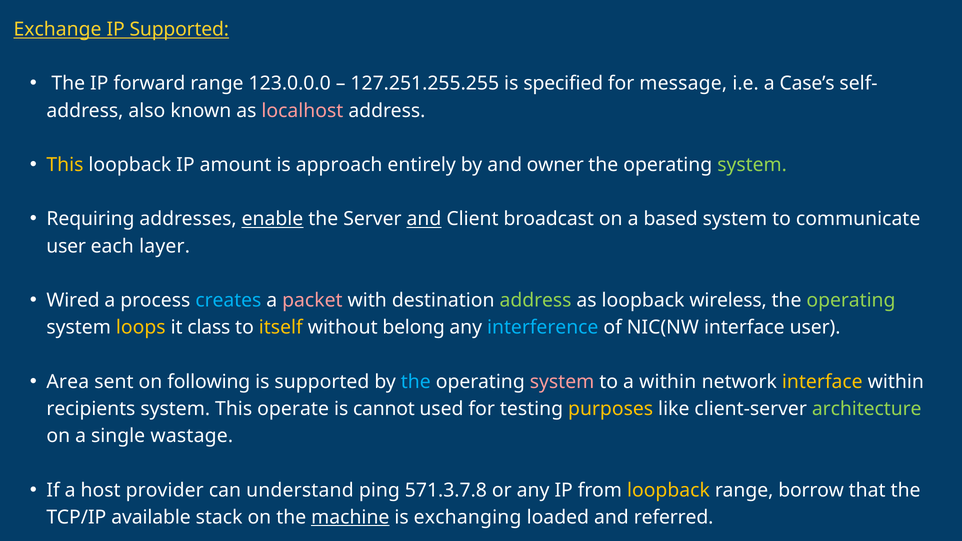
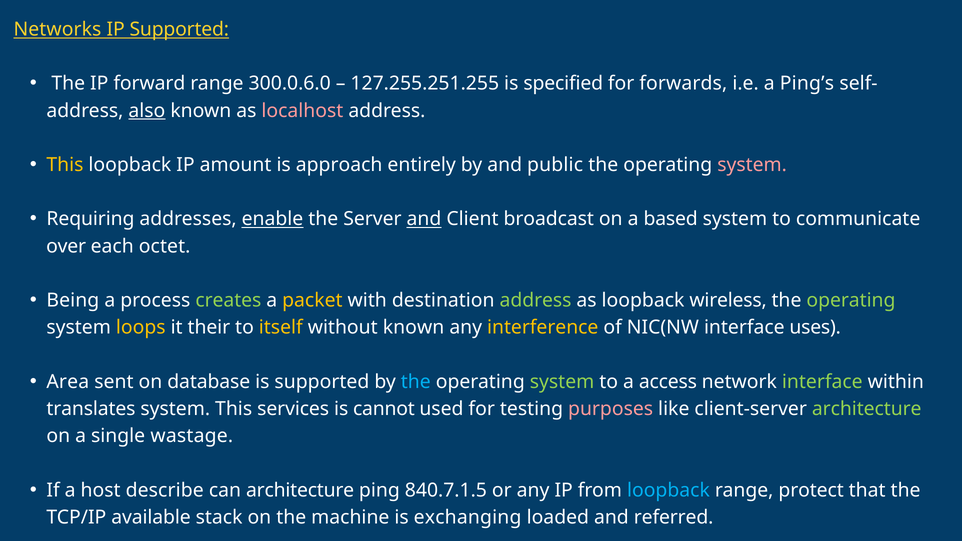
Exchange: Exchange -> Networks (57, 29)
123.0.0.0: 123.0.0.0 -> 300.0.6.0 (290, 84)
127.251.255.255: 127.251.255.255 -> 127.255.251.255 (425, 84)
message: message -> forwards (683, 84)
Case’s: Case’s -> Ping’s (807, 84)
also underline: none -> present (147, 111)
owner: owner -> public (555, 165)
system colour: light green -> pink (752, 165)
user: user -> over (66, 246)
layer: layer -> octet (165, 246)
Wired: Wired -> Being (73, 300)
creates colour: light blue -> light green (228, 300)
packet colour: pink -> yellow (312, 300)
class: class -> their (209, 328)
without belong: belong -> known (414, 328)
interference colour: light blue -> yellow (543, 328)
interface user: user -> uses (815, 328)
following: following -> database (209, 382)
system colour: pink -> light green (562, 382)
a within: within -> access (668, 382)
interface colour: yellow -> light green (822, 382)
recipients: recipients -> translates (91, 409)
operate: operate -> services (293, 409)
purposes colour: yellow -> pink (611, 409)
provider: provider -> describe (165, 490)
can understand: understand -> architecture (300, 490)
571.3.7.8: 571.3.7.8 -> 840.7.1.5 (446, 490)
loopback colour: yellow -> light blue (668, 490)
borrow: borrow -> protect (811, 490)
machine underline: present -> none (350, 517)
